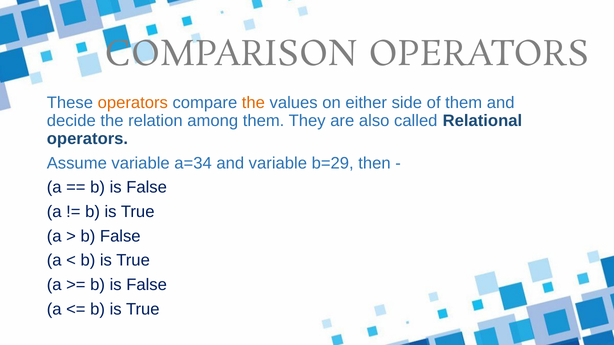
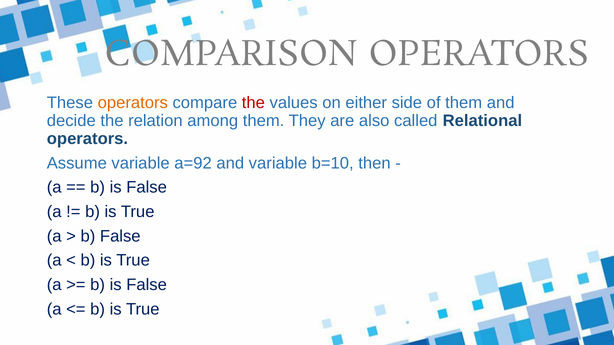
the colour: orange -> red (253, 103)
a=34: a=34 -> a=92 (193, 163)
b=29: b=29 -> b=10 (333, 163)
